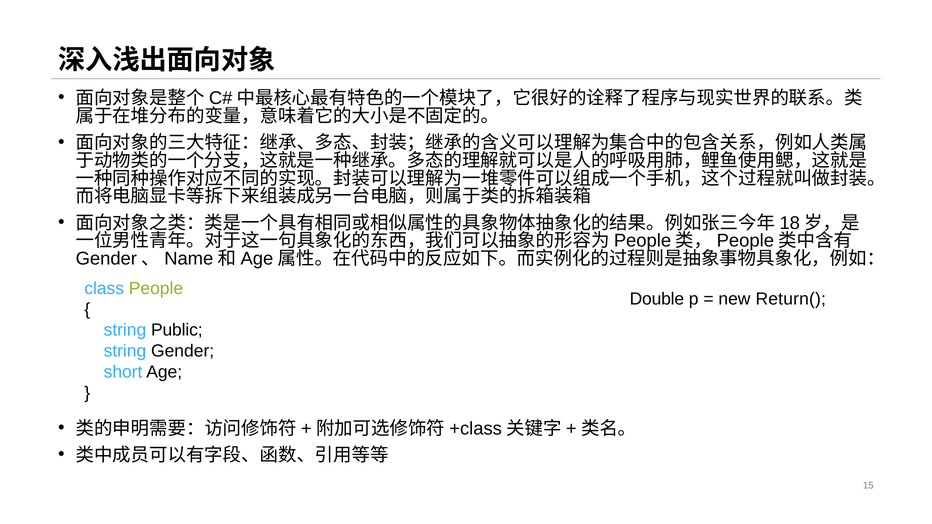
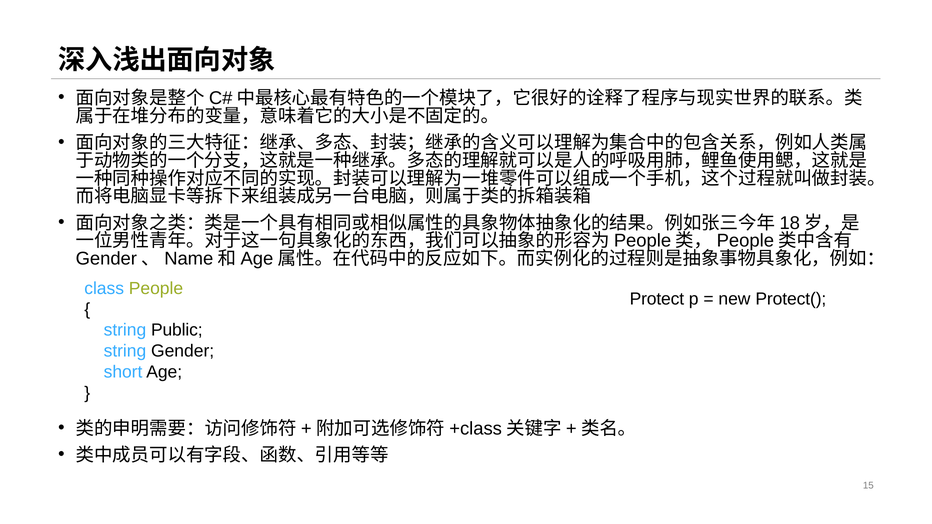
Double: Double -> Protect (657, 299)
Return(: Return( -> Protect( (791, 299)
